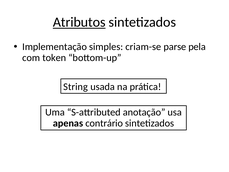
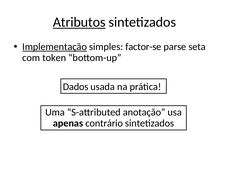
Implementação underline: none -> present (55, 47)
criam-se: criam-se -> factor-se (143, 47)
pela: pela -> seta (197, 47)
String: String -> Dados (76, 87)
